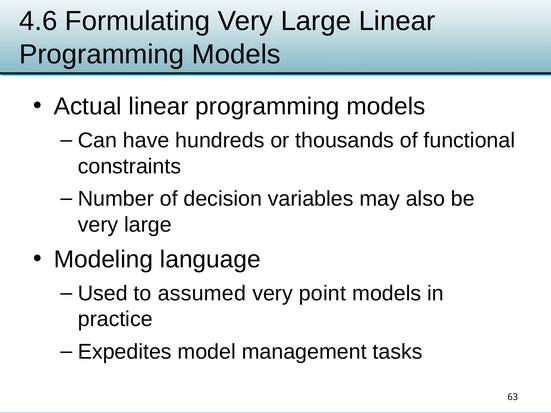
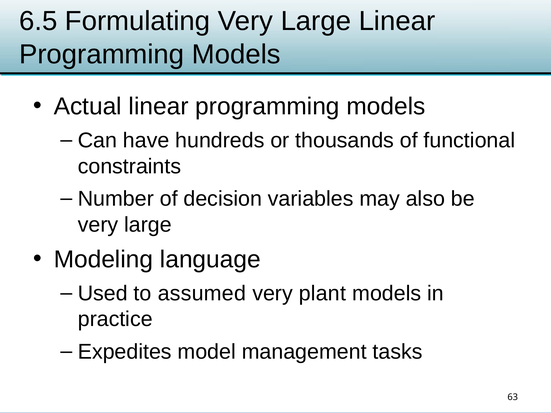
4.6: 4.6 -> 6.5 (38, 21)
point: point -> plant (322, 294)
